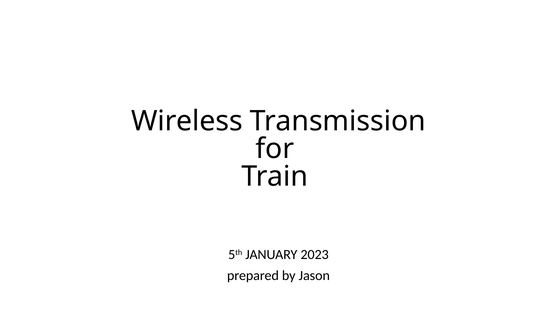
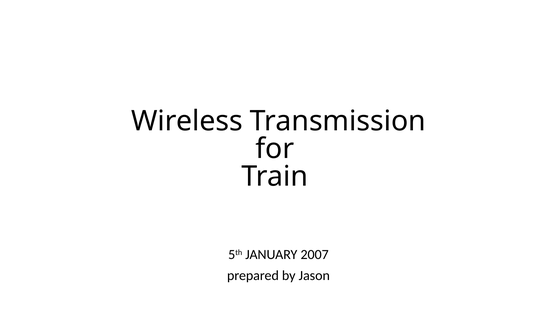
2023: 2023 -> 2007 (315, 255)
